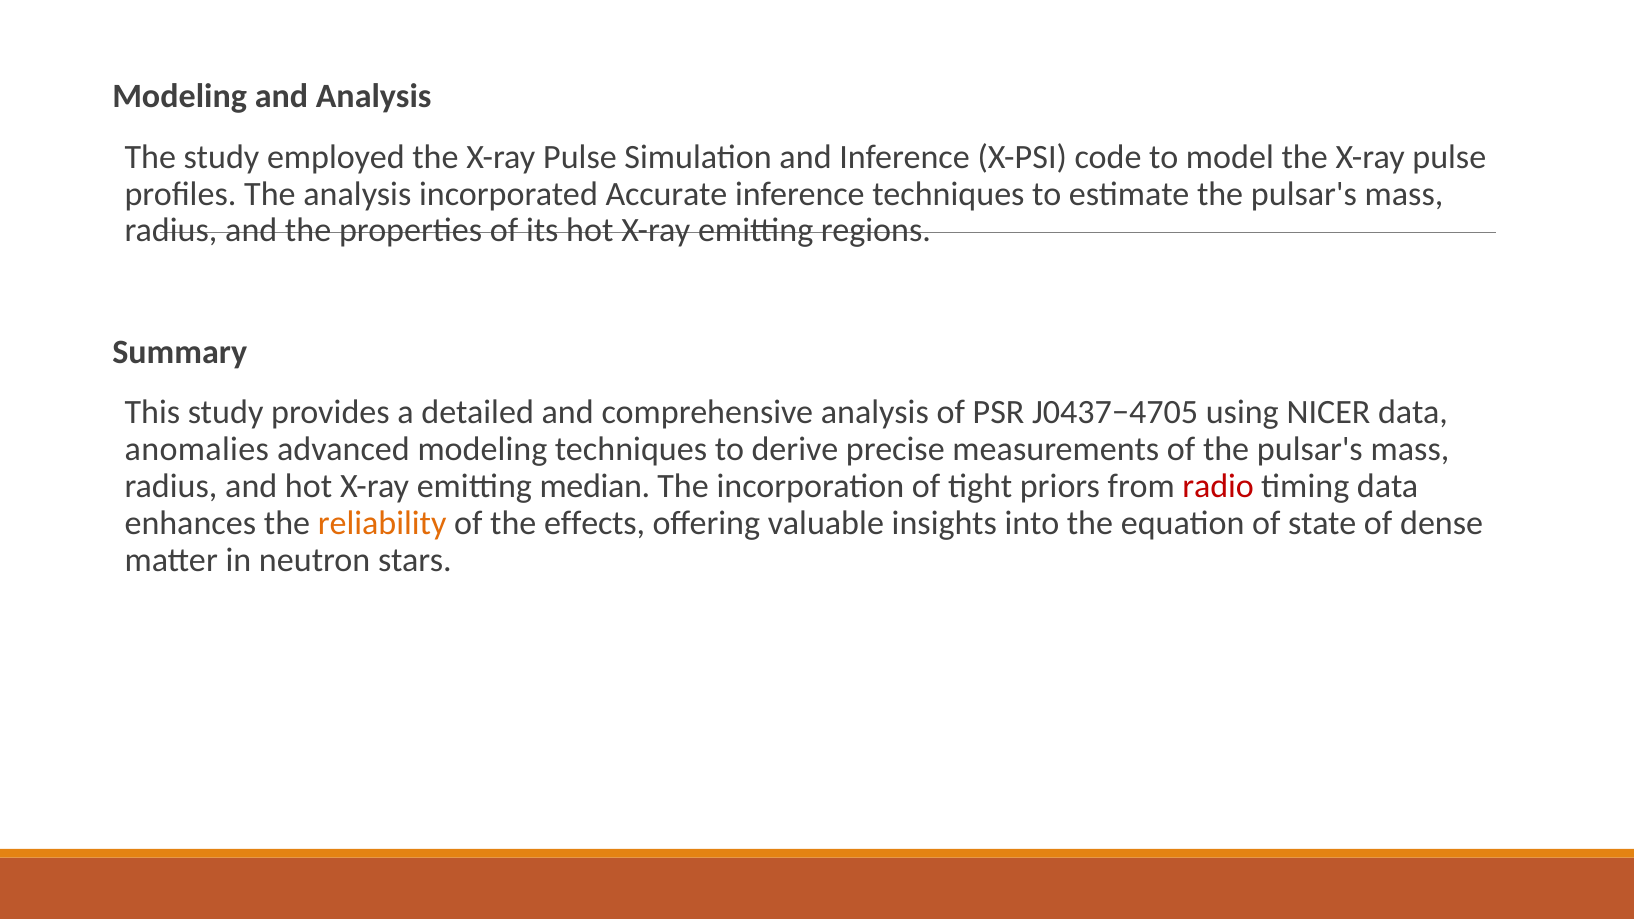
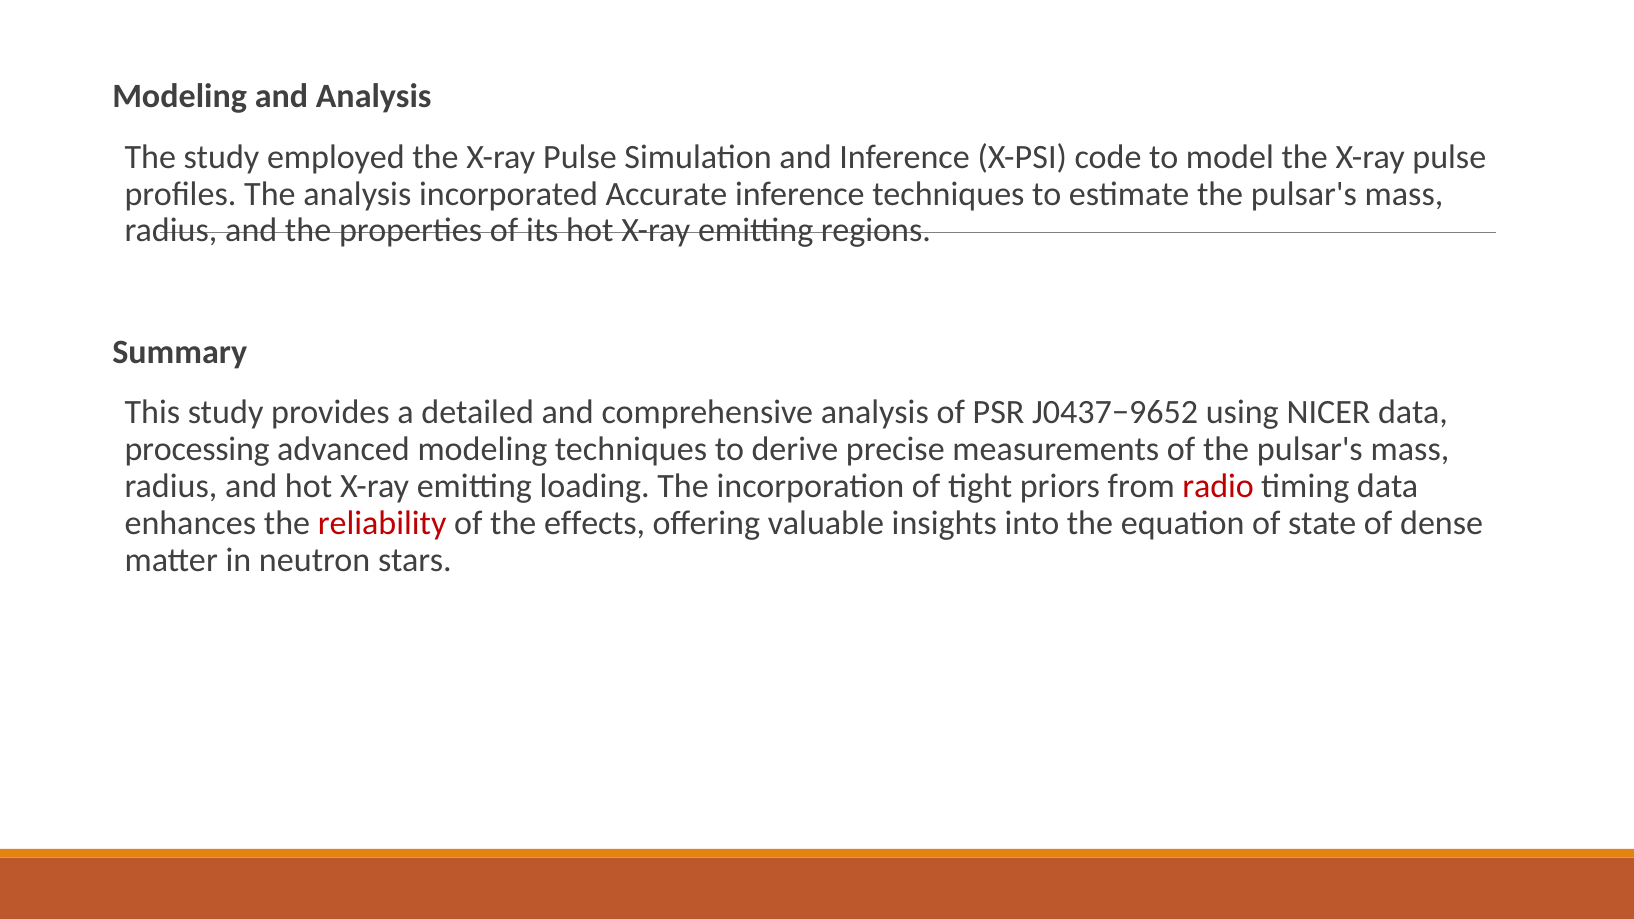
J0437−4705: J0437−4705 -> J0437−9652 (1115, 413)
anomalies: anomalies -> processing (197, 449)
median: median -> loading (595, 486)
reliability colour: orange -> red (382, 523)
